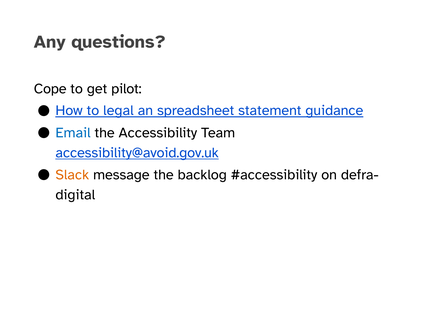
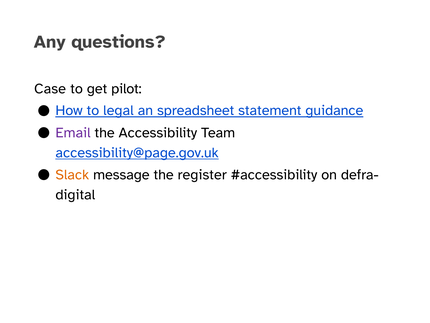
Cope: Cope -> Case (50, 89)
Email colour: blue -> purple (73, 133)
accessibility@avoid.gov.uk: accessibility@avoid.gov.uk -> accessibility@page.gov.uk (137, 152)
backlog: backlog -> register (202, 175)
